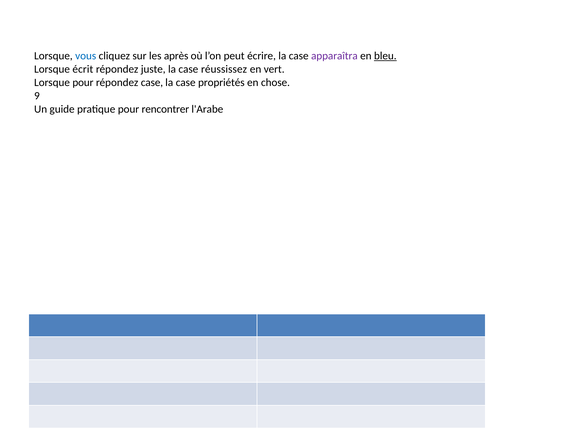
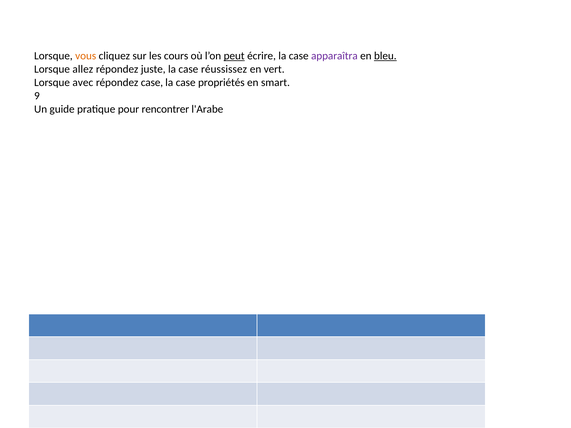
vous colour: blue -> orange (86, 56)
après: après -> cours (176, 56)
peut underline: none -> present (234, 56)
écrit: écrit -> allez (83, 69)
Lorsque pour: pour -> avec (83, 83)
chose: chose -> smart (275, 83)
